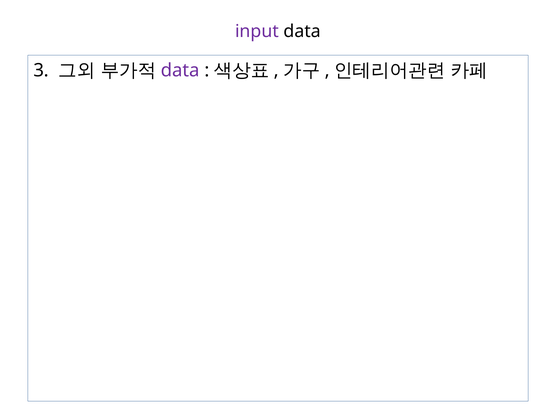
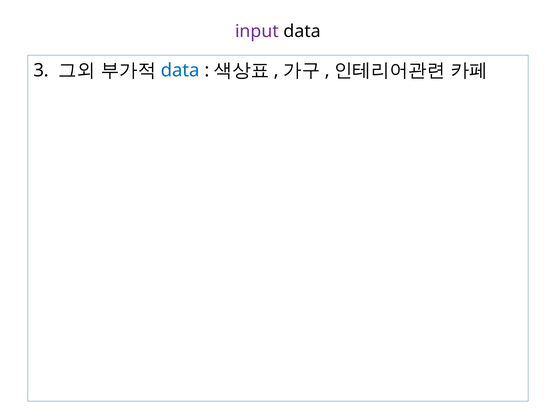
data colour: purple -> blue (180, 70)
